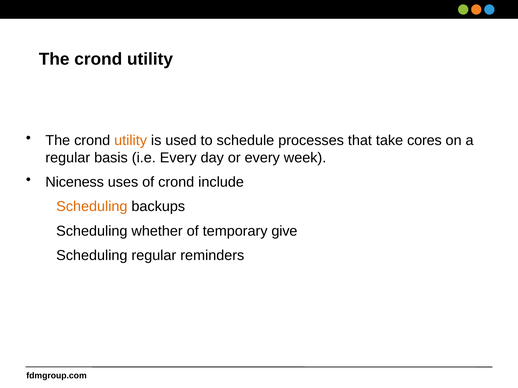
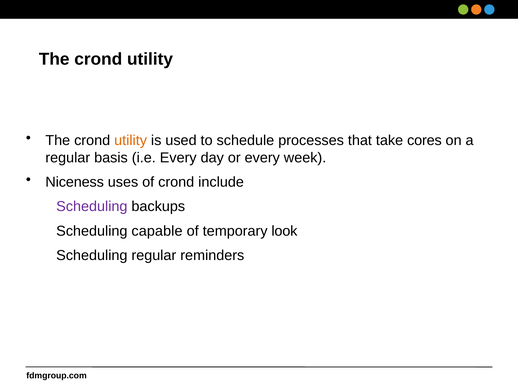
Scheduling colour: orange -> purple (92, 207)
whether: whether -> capable (157, 231)
give: give -> look (284, 231)
